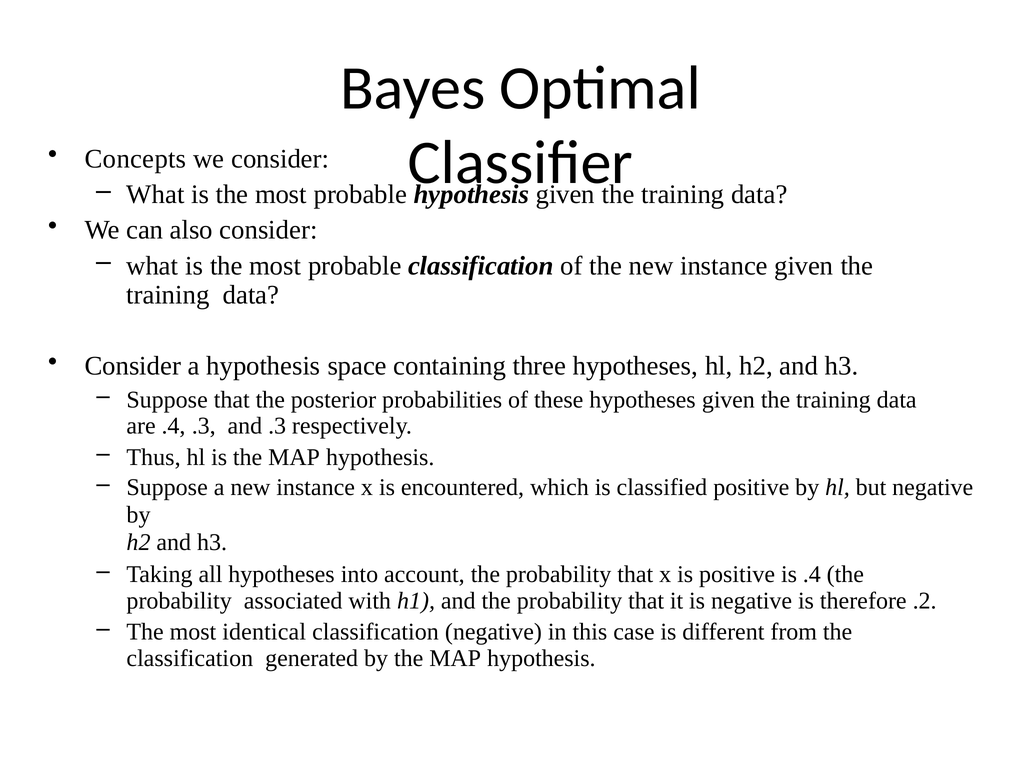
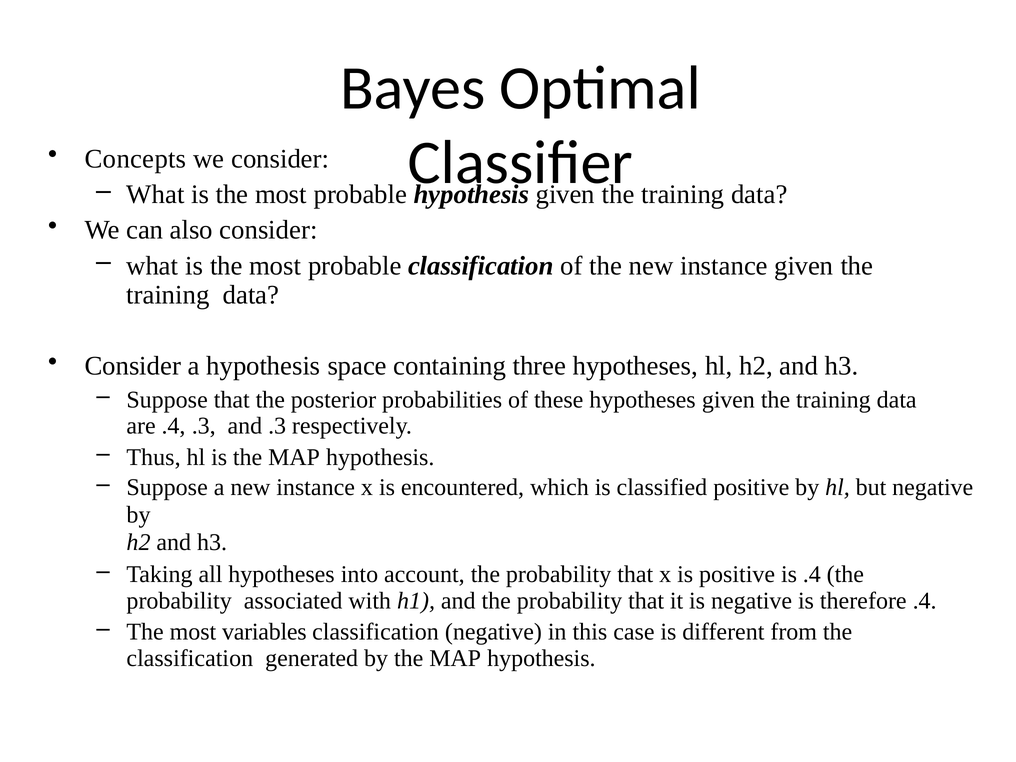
therefore .2: .2 -> .4 (925, 601)
identical: identical -> variables (264, 632)
